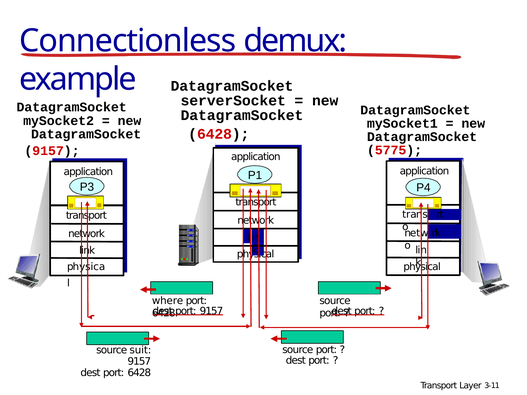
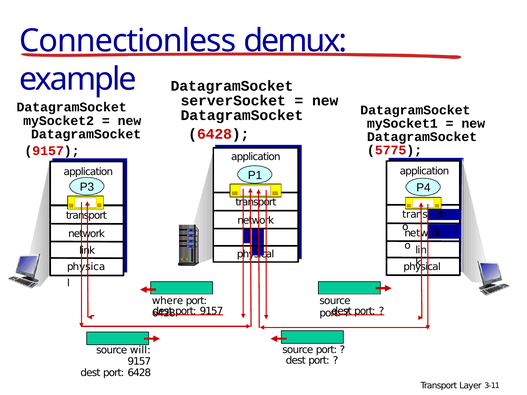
suit: suit -> will (140, 350)
